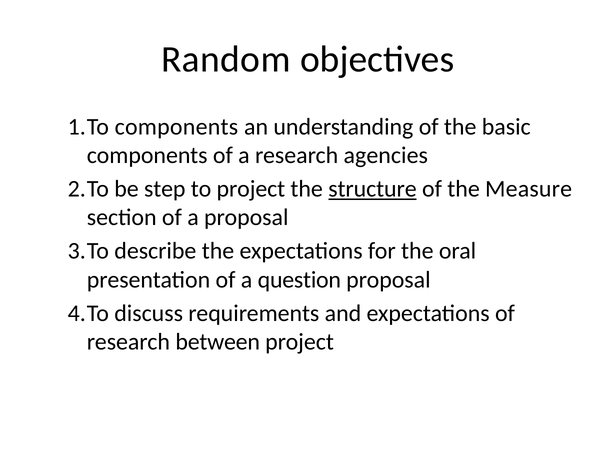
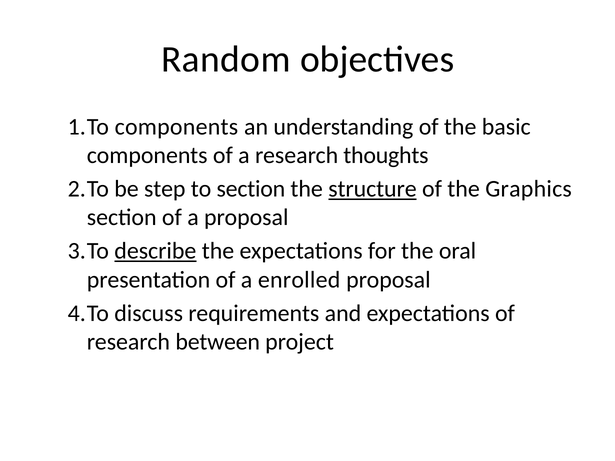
agencies: agencies -> thoughts (386, 155)
to project: project -> section (251, 189)
Measure: Measure -> Graphics (529, 189)
describe underline: none -> present (155, 251)
question: question -> enrolled (299, 280)
